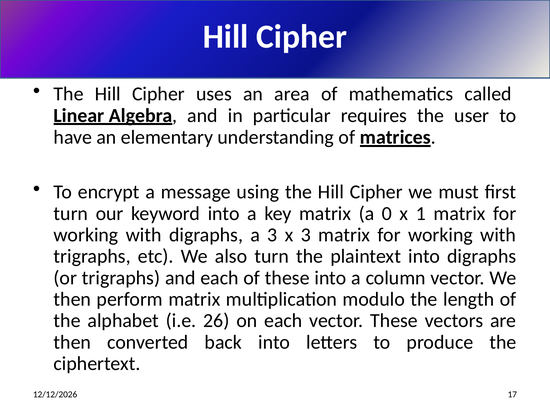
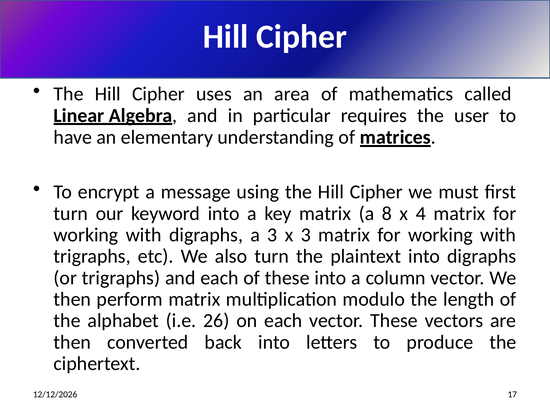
0: 0 -> 8 (387, 213)
1: 1 -> 4 (421, 213)
